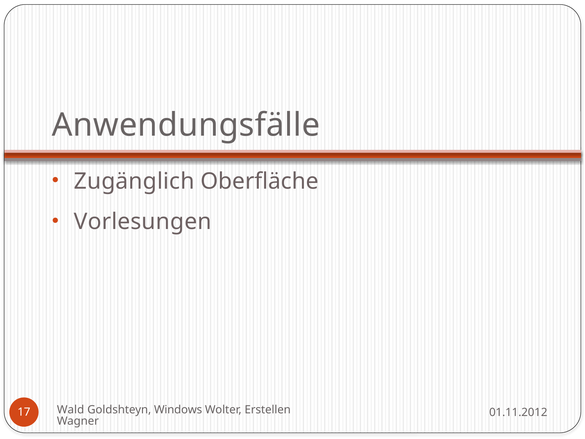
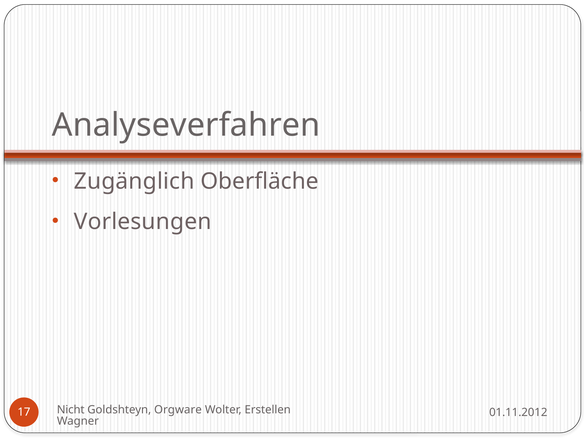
Anwendungsfälle: Anwendungsfälle -> Analyseverfahren (186, 125)
Wald: Wald -> Nicht (71, 409)
Windows: Windows -> Orgware (178, 409)
